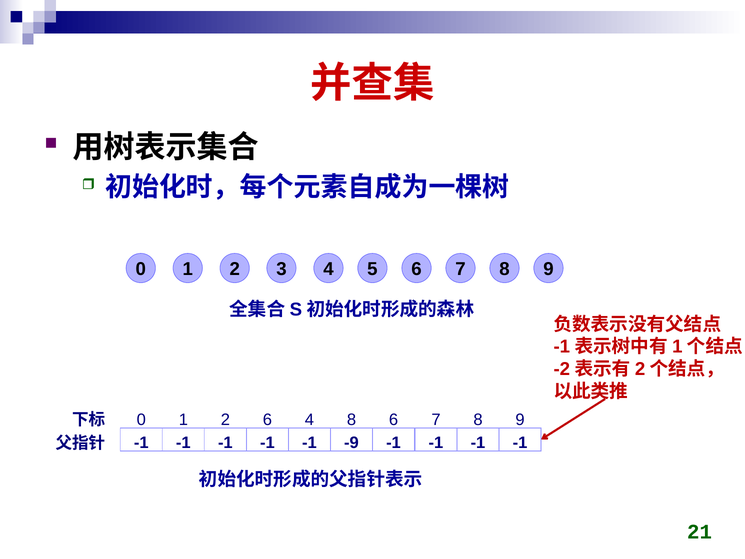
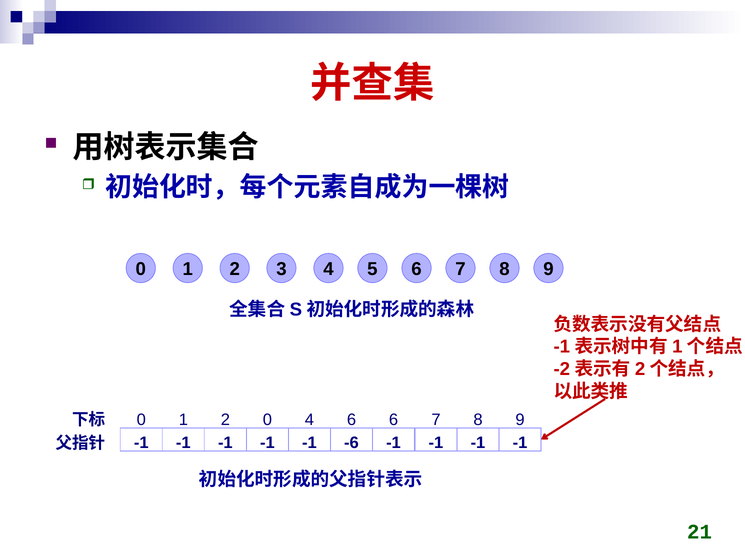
2 6: 6 -> 0 (267, 420)
4 8: 8 -> 6 (351, 420)
-9: -9 -> -6 (351, 443)
